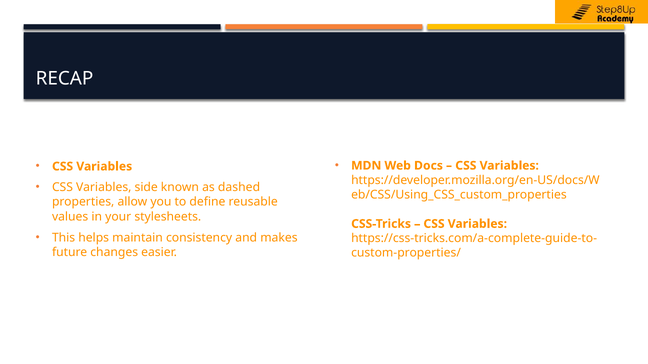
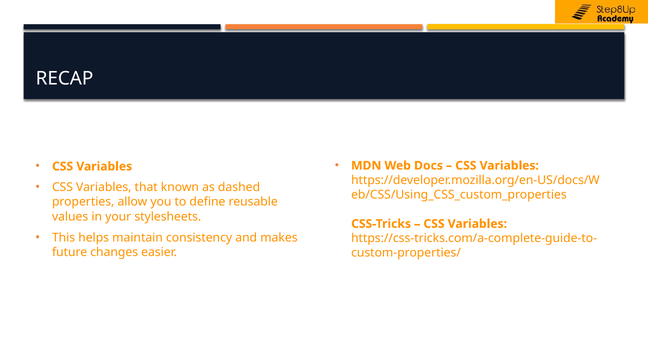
side: side -> that (146, 188)
